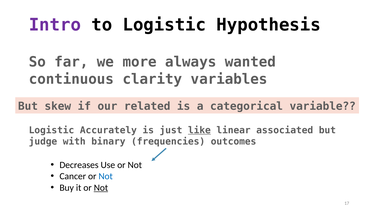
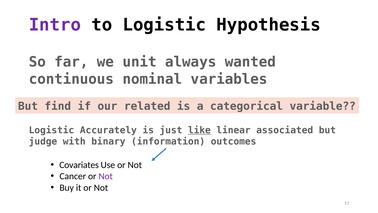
more: more -> unit (140, 62)
clarity: clarity -> nominal (152, 79)
skew: skew -> find (58, 106)
frequencies: frequencies -> information (168, 141)
Decreases: Decreases -> Covariates (79, 165)
Not colour: blue -> purple (106, 176)
Not underline: present -> none (101, 187)
